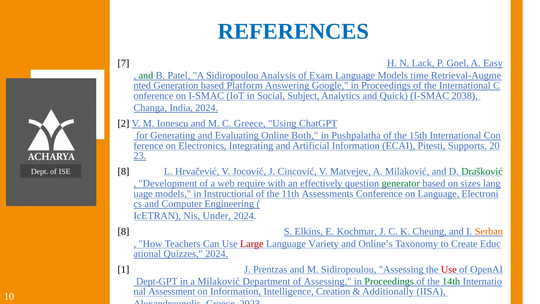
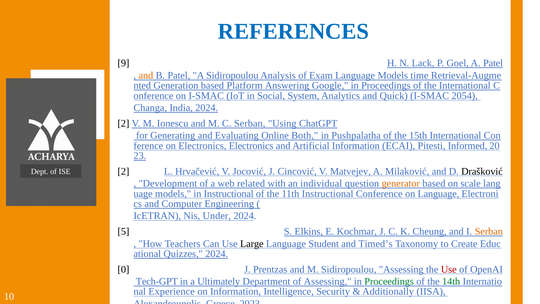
7: 7 -> 9 (123, 63)
A Easy: Easy -> Patel (493, 63)
and colour: green -> orange (146, 75)
Subject: Subject -> System (303, 96)
2038: 2038 -> 2054 (465, 96)
C Greece: Greece -> Serban (250, 123)
Electronics Integrating: Integrating -> Electronics (251, 146)
Supports: Supports -> Informed (468, 146)
8: 8 -> 2 (123, 171)
Drašković colour: green -> black (482, 171)
require: require -> related (251, 183)
effectively: effectively -> individual (321, 183)
generator colour: green -> orange (401, 183)
sizes: sizes -> scale (471, 183)
11th Assessments: Assessments -> Instructional (328, 194)
8: 8 -> 5 (123, 231)
Large colour: red -> black (252, 243)
Variety: Variety -> Student (324, 243)
Online’s: Online’s -> Timed’s (376, 243)
1: 1 -> 0 (123, 269)
Dept-GPT: Dept-GPT -> Tech-GPT (157, 281)
in a Milaković: Milaković -> Ultimately (219, 281)
Assessment: Assessment -> Experience (172, 291)
Creation: Creation -> Security (333, 291)
